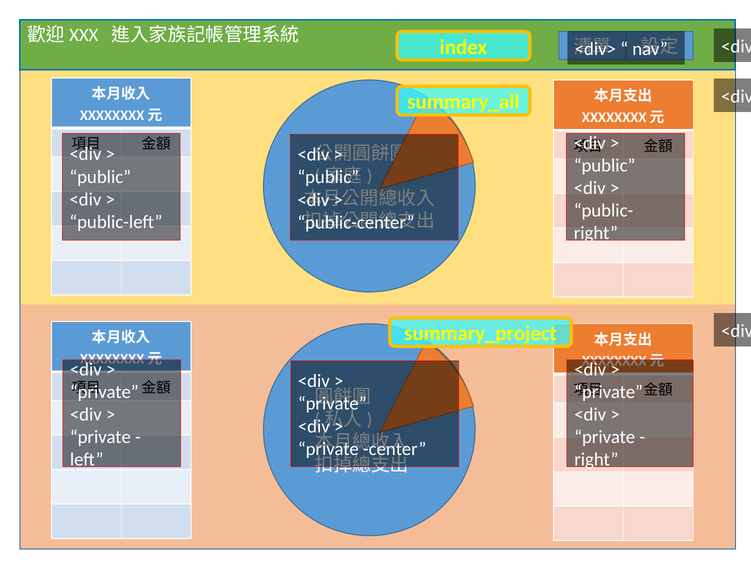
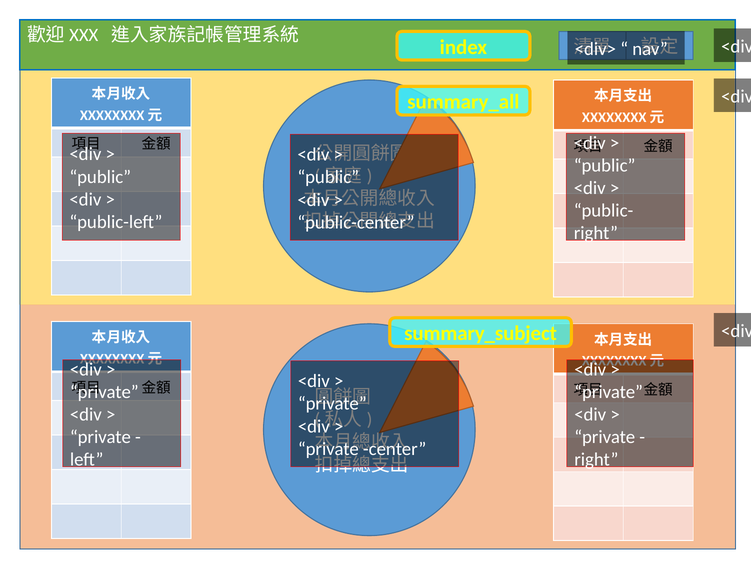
summary_project: summary_project -> summary_subject (481, 333)
